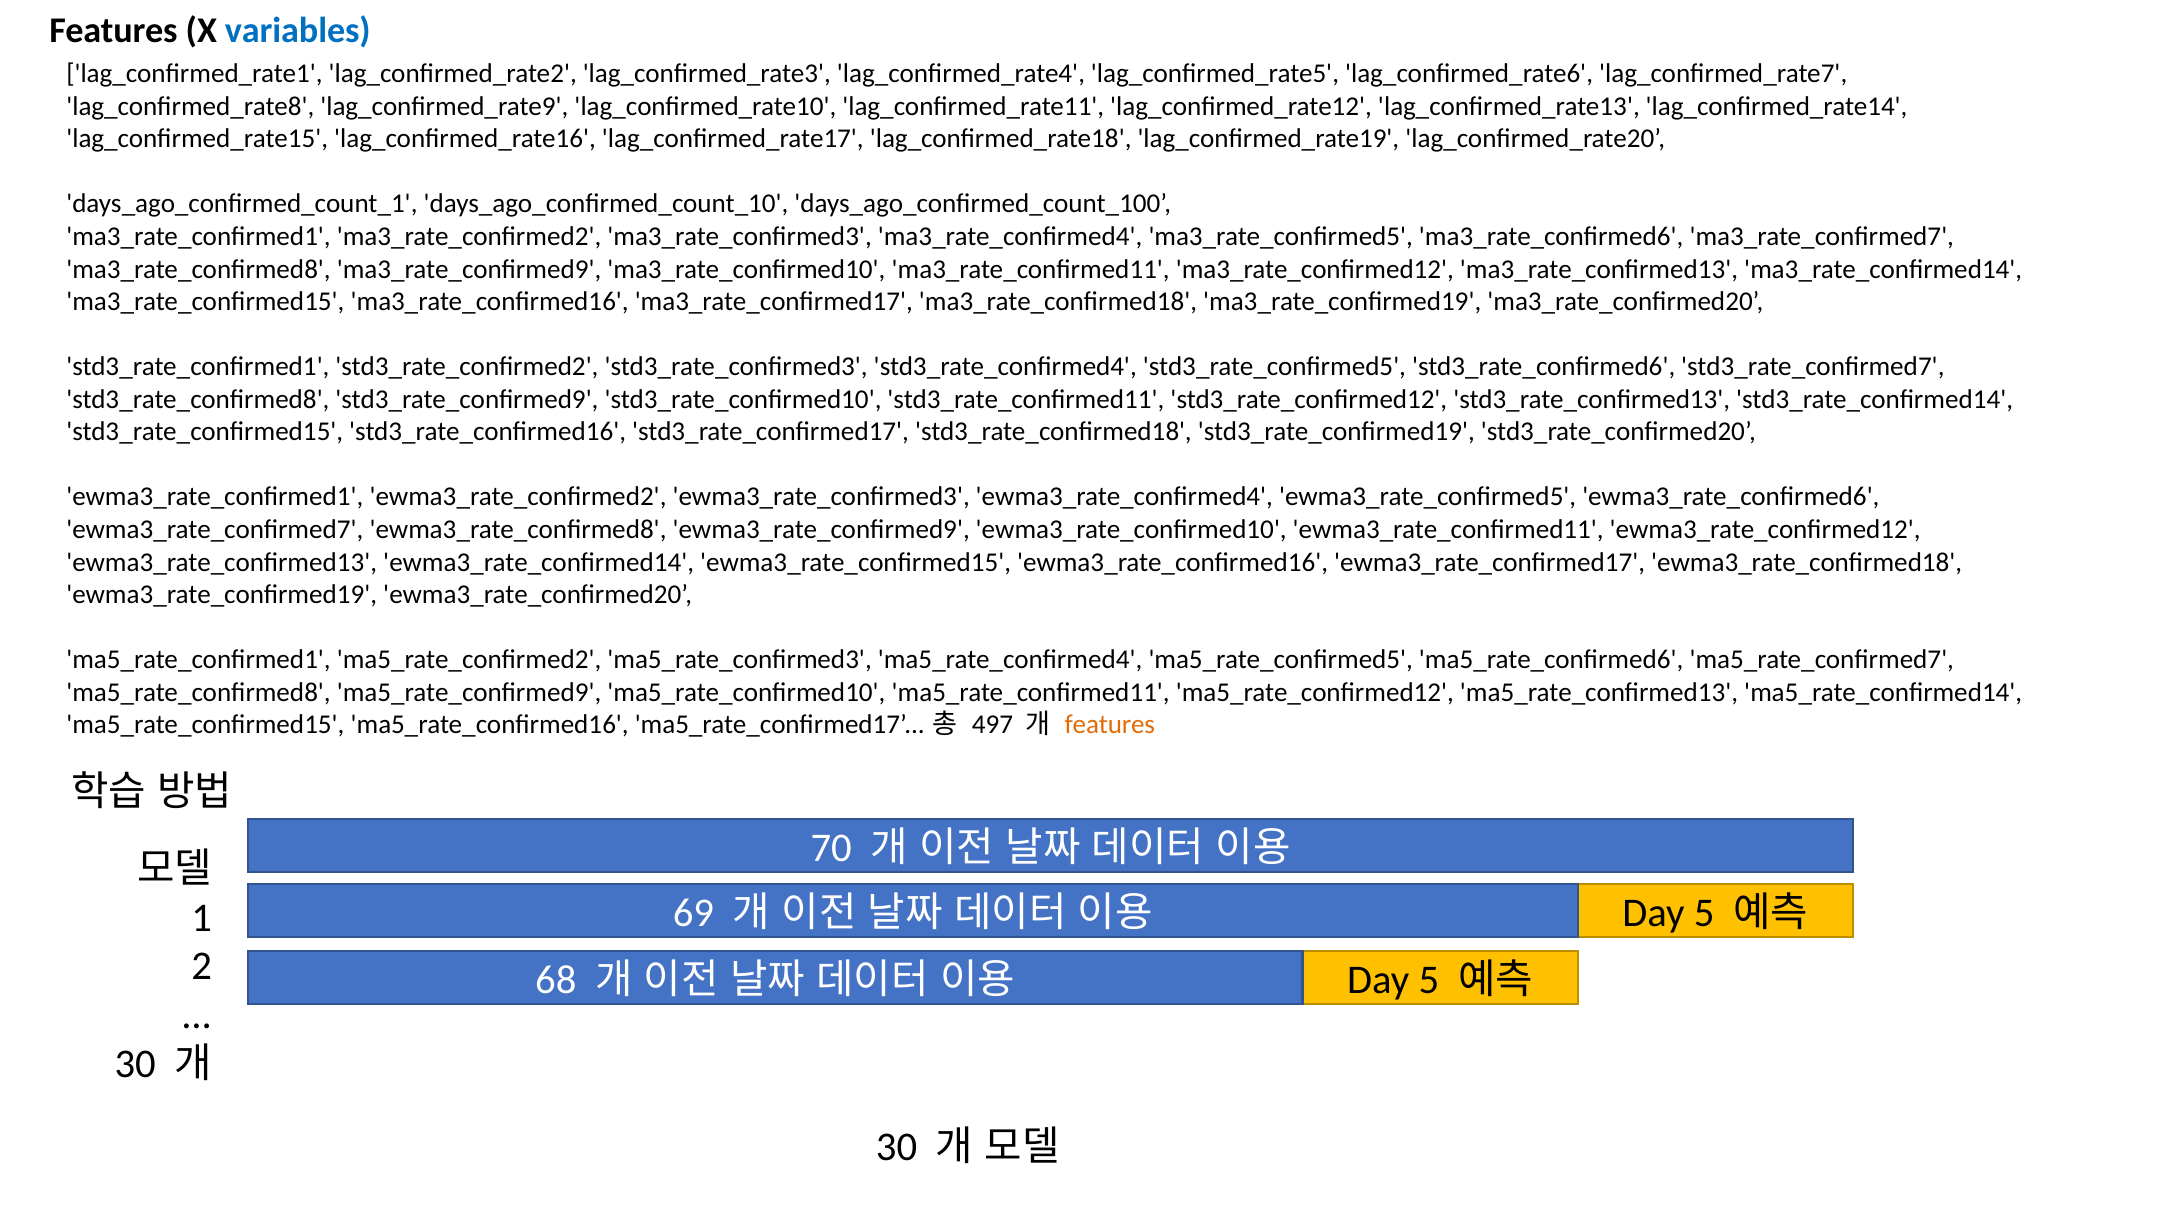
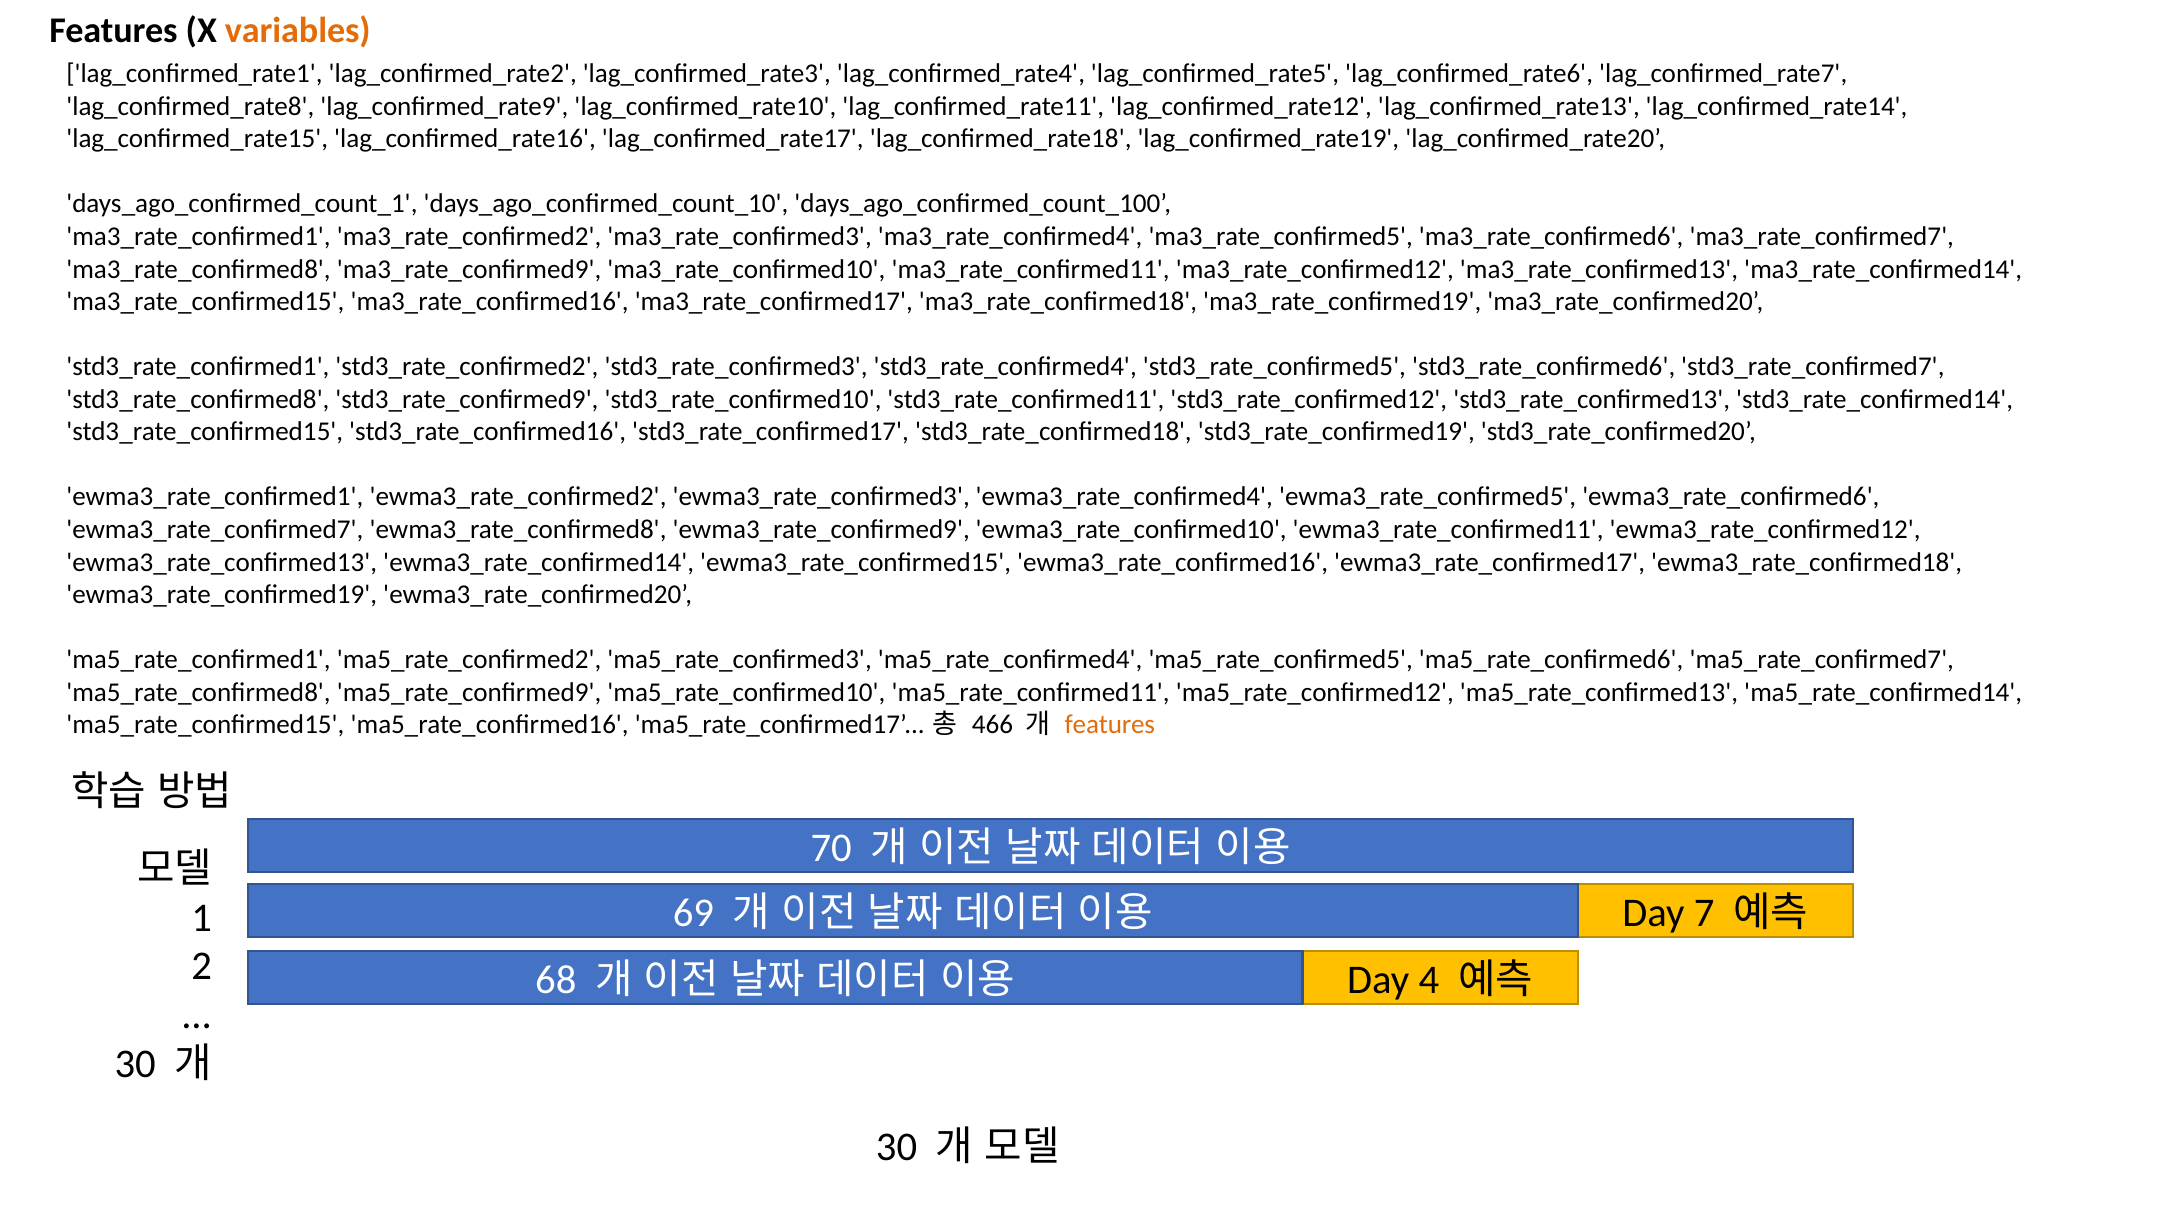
variables colour: blue -> orange (298, 31)
497: 497 -> 466 (992, 725)
5: 5 -> 7 (1704, 914)
5: 5 -> 4 (1429, 981)
